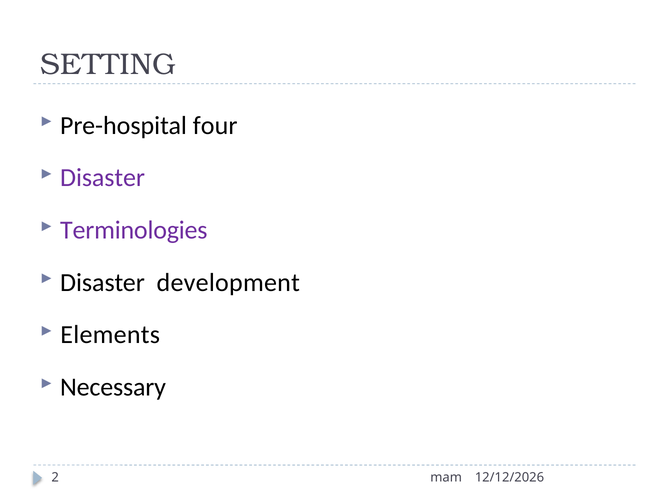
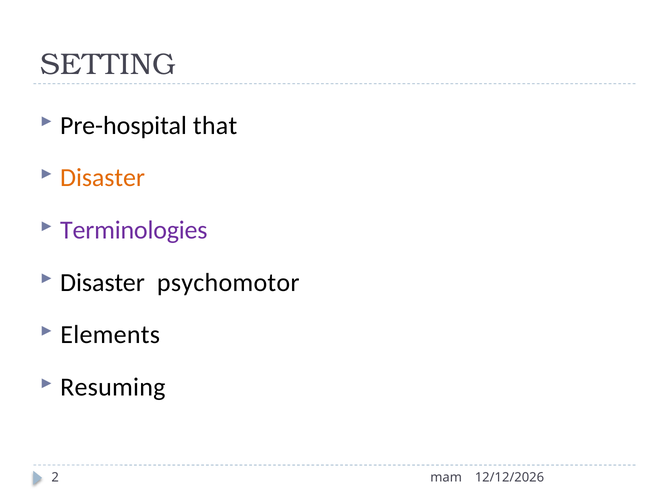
four: four -> that (215, 125)
Disaster colour: purple -> orange (103, 178)
development: development -> psychomotor (228, 282)
Necessary: Necessary -> Resuming (113, 387)
